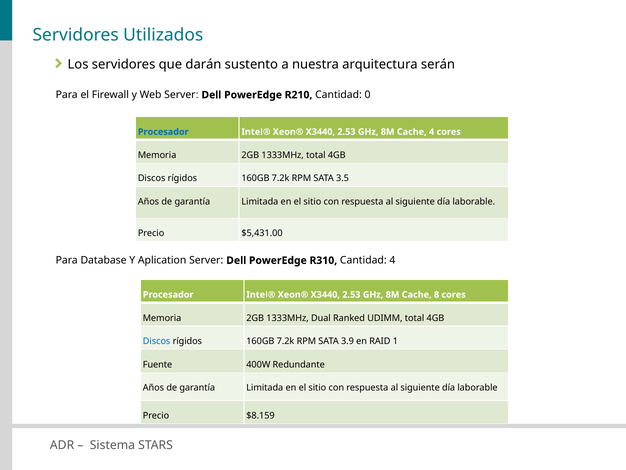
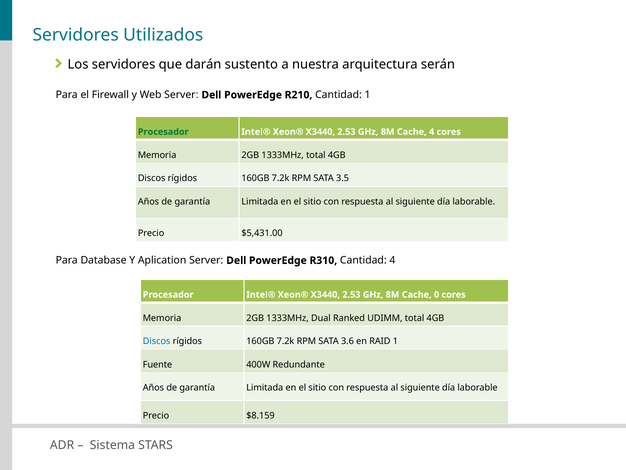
Cantidad 0: 0 -> 1 (368, 95)
Procesador colour: blue -> green (163, 132)
8: 8 -> 0 (437, 294)
3.9: 3.9 -> 3.6 (347, 341)
